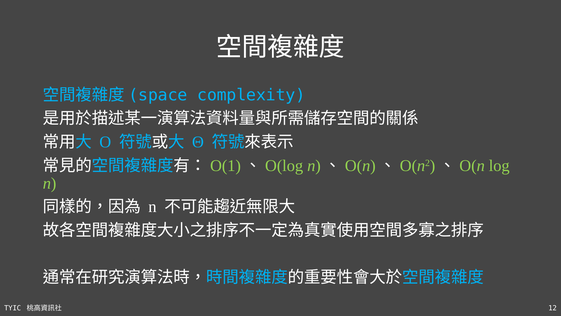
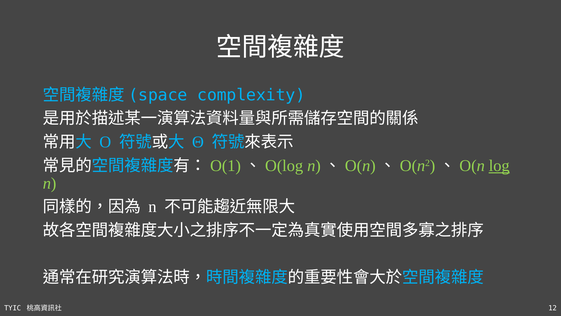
log underline: none -> present (499, 165)
